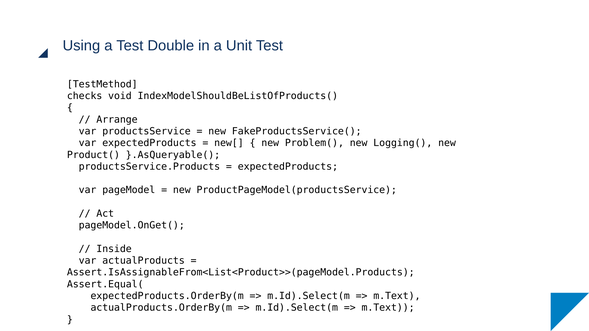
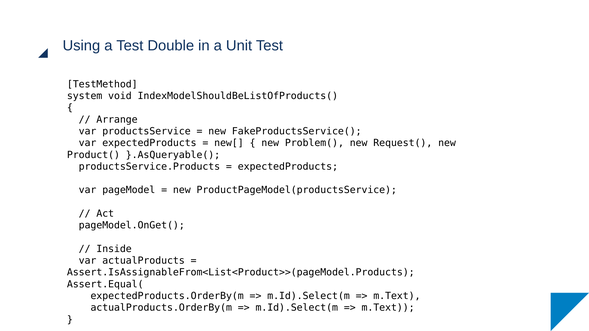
checks: checks -> system (85, 96)
Logging(: Logging( -> Request( (403, 143)
